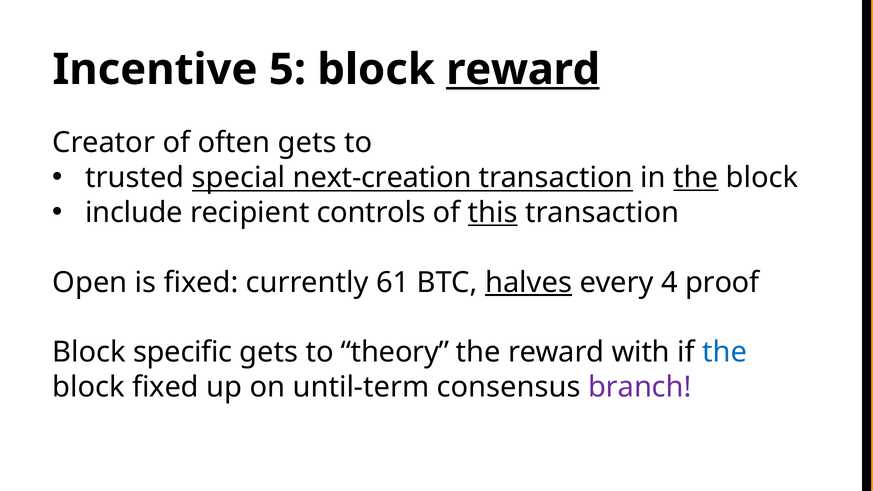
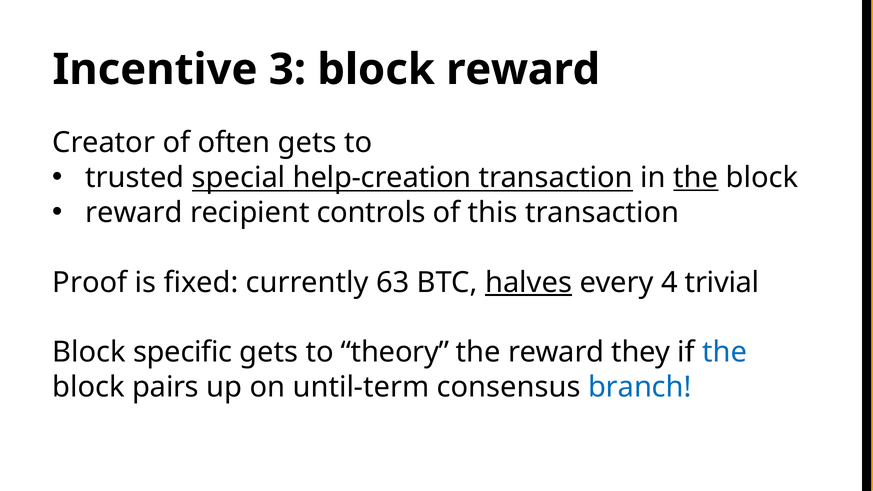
5: 5 -> 3 (287, 70)
reward underline: present -> none (523, 70)
next-creation: next-creation -> help-creation (382, 178)
include: include -> reward (134, 213)
this underline: present -> none (493, 213)
Open: Open -> Proof (90, 283)
61: 61 -> 63 (393, 283)
proof: proof -> trivial (722, 283)
with: with -> they (641, 352)
block fixed: fixed -> pairs (166, 387)
branch colour: purple -> blue (640, 387)
